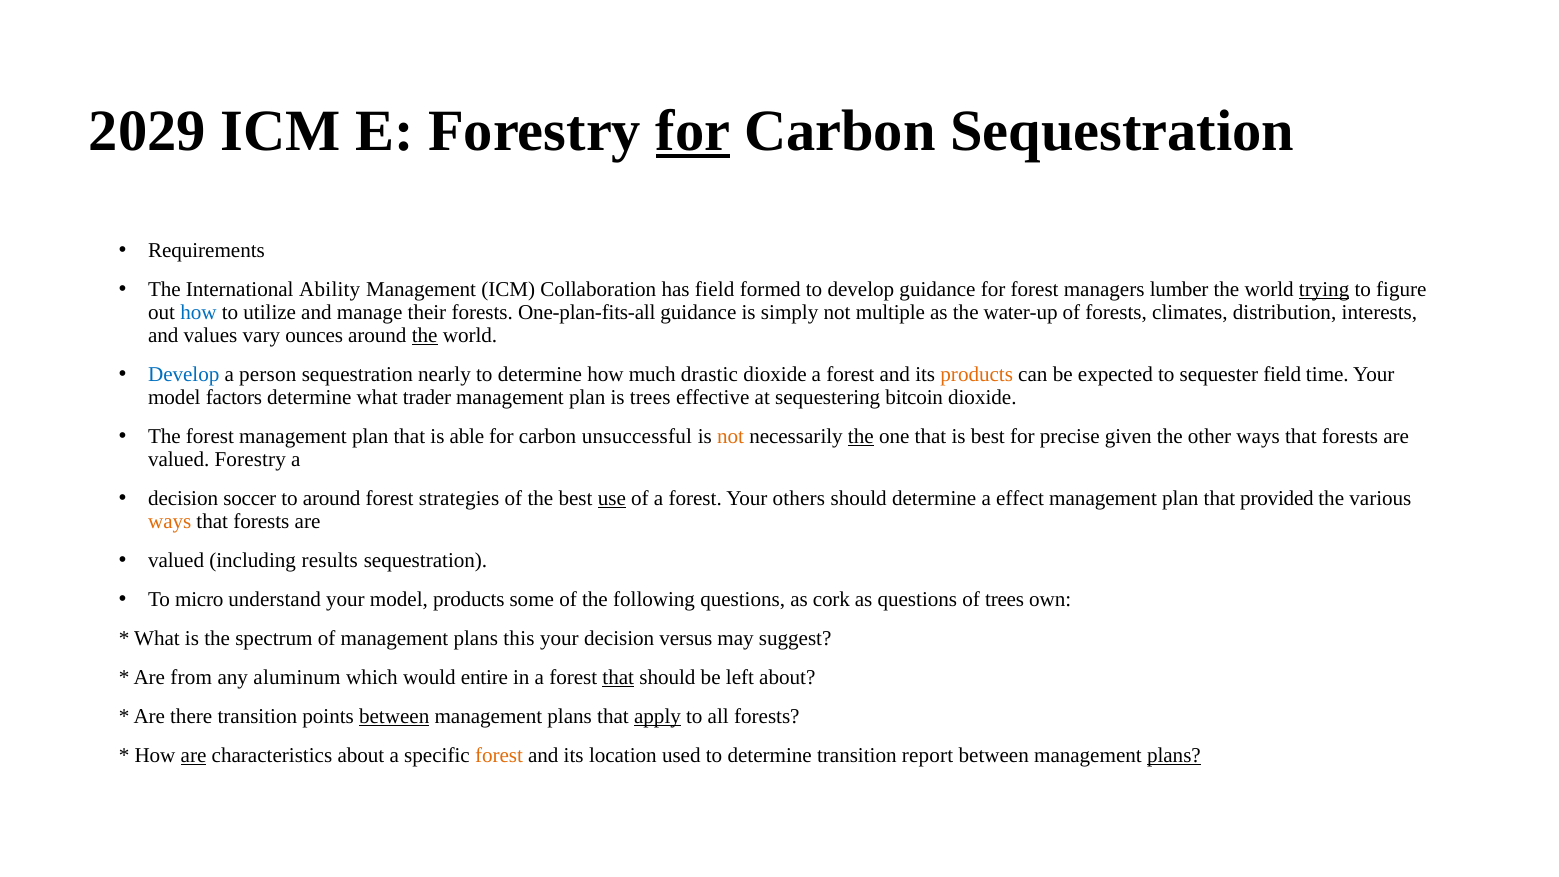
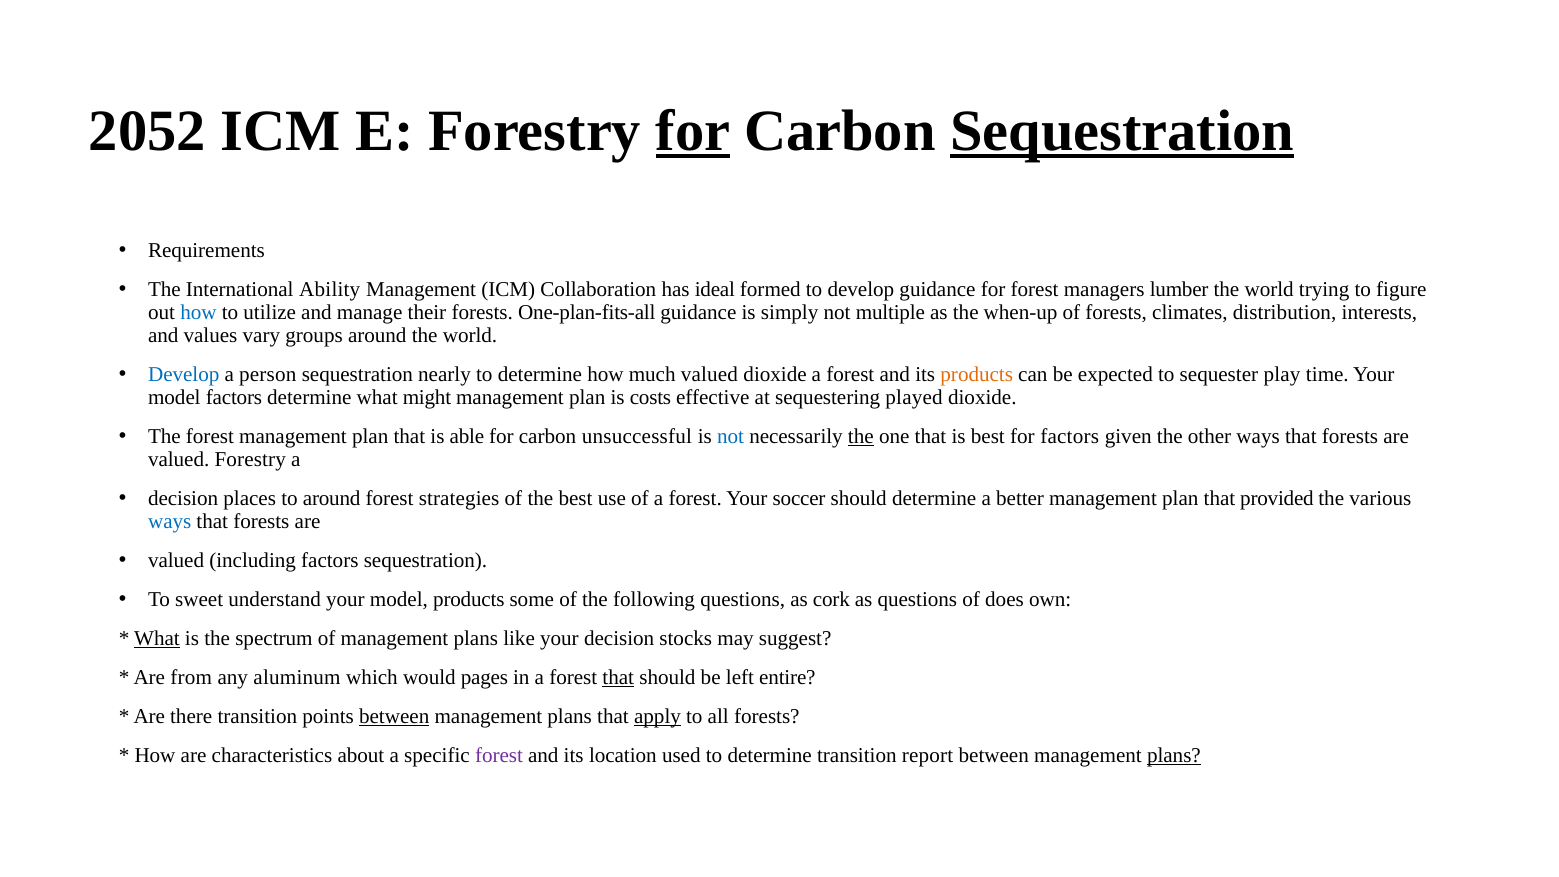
2029: 2029 -> 2052 (147, 131)
Sequestration underline: none -> present (1122, 131)
has field: field -> ideal (715, 290)
trying underline: present -> none (1324, 290)
water-up: water-up -> when-up (1021, 312)
ounces: ounces -> groups (314, 335)
the underline: present -> none (425, 335)
much drastic: drastic -> valued (709, 374)
sequester field: field -> play (1282, 374)
trader: trader -> might (427, 397)
is trees: trees -> costs (650, 397)
bitcoin: bitcoin -> played (914, 397)
not colour: orange -> blue (731, 436)
for precise: precise -> factors (1070, 436)
soccer: soccer -> places (250, 498)
use underline: present -> none (612, 498)
others: others -> soccer (799, 498)
effect: effect -> better (1020, 498)
ways colour: orange -> blue (170, 521)
including results: results -> factors (330, 560)
micro: micro -> sweet (199, 599)
of trees: trees -> does (1005, 599)
What underline: none -> present (157, 638)
this: this -> like (519, 638)
versus: versus -> stocks (686, 638)
entire: entire -> pages (484, 677)
left about: about -> entire (787, 677)
are underline: present -> none (194, 756)
forest colour: orange -> purple (499, 756)
